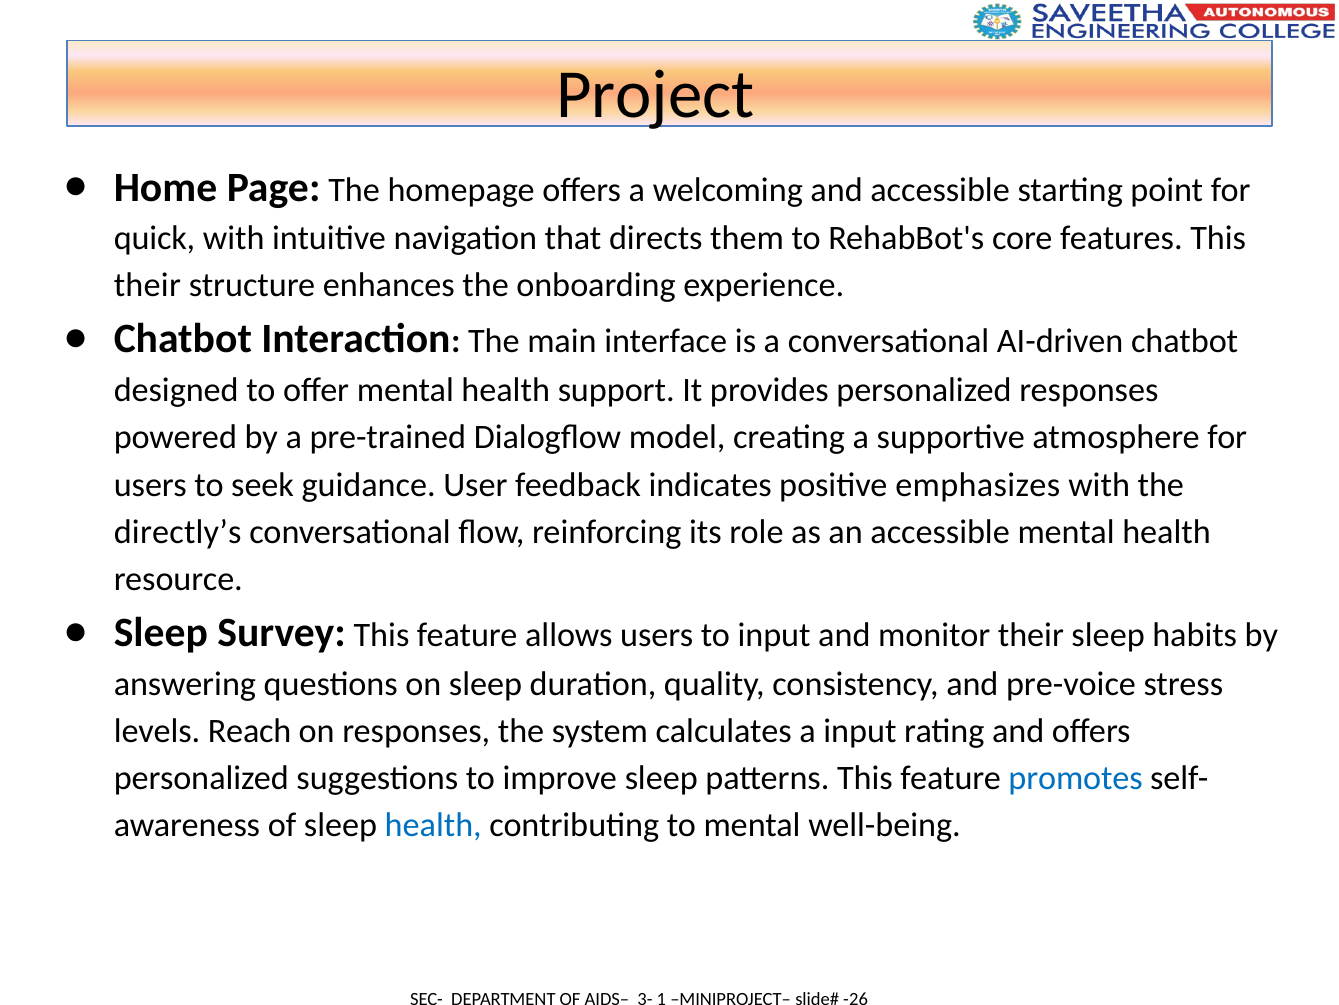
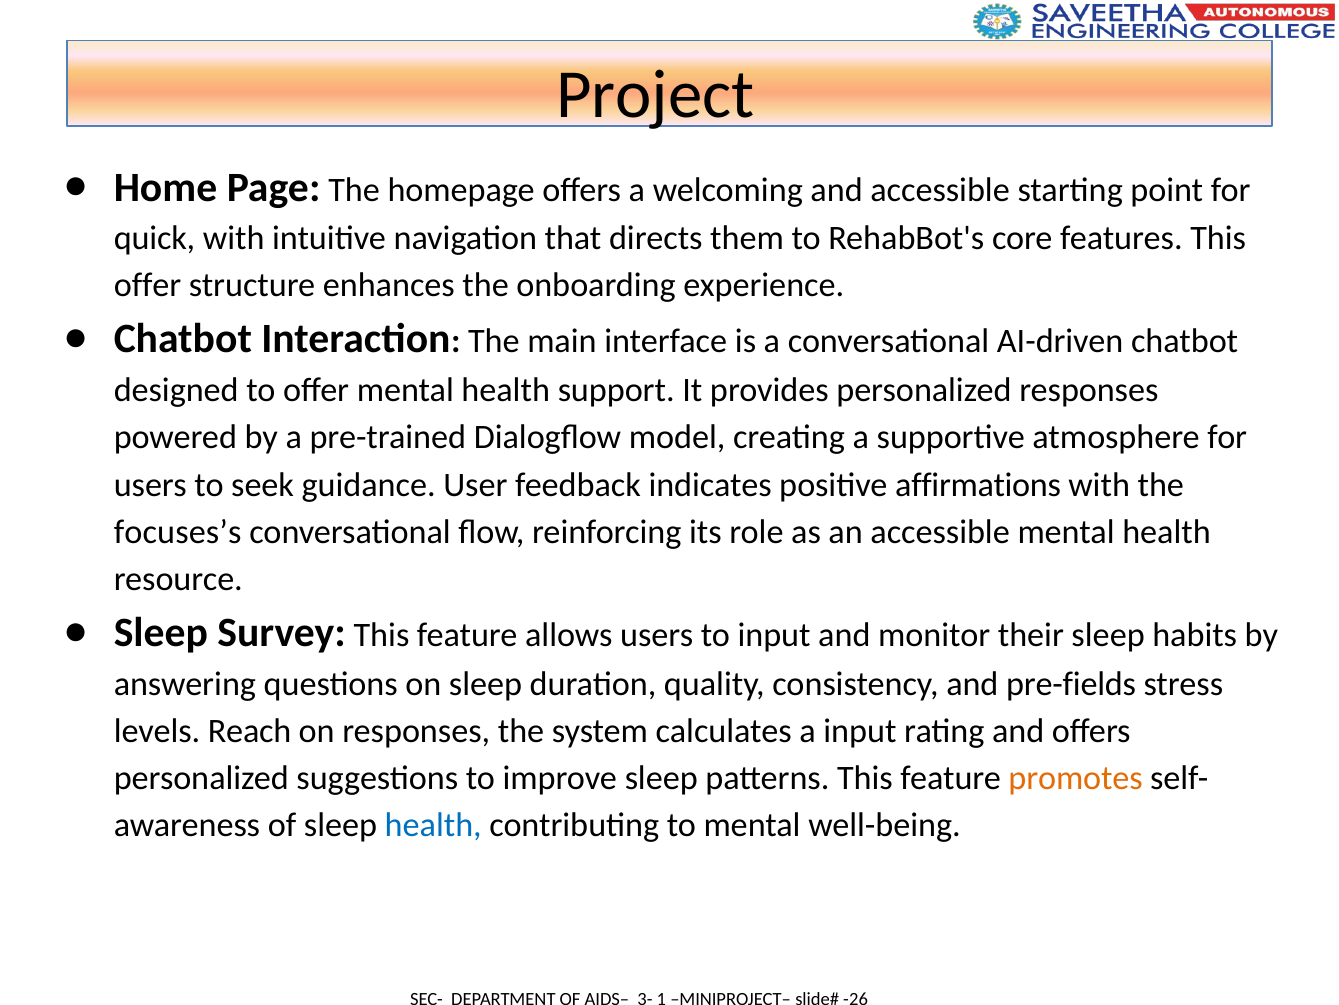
their: their -> offer (148, 285)
emphasizes: emphasizes -> affirmations (978, 484)
directly’s: directly’s -> focuses’s (178, 532)
pre-voice: pre-voice -> pre-fields (1071, 683)
promotes colour: blue -> orange (1076, 778)
